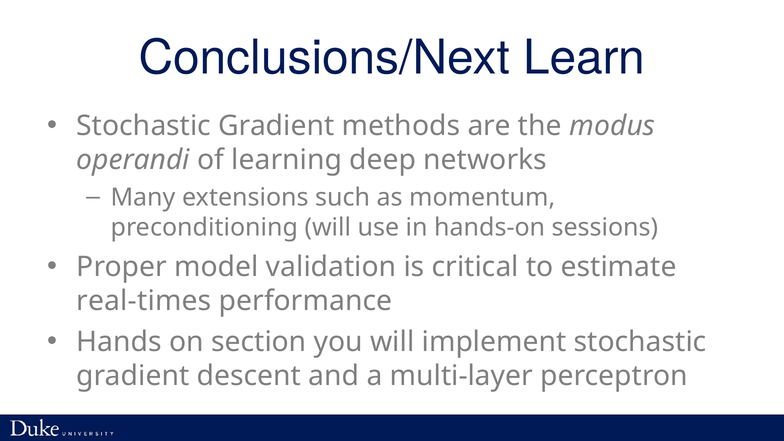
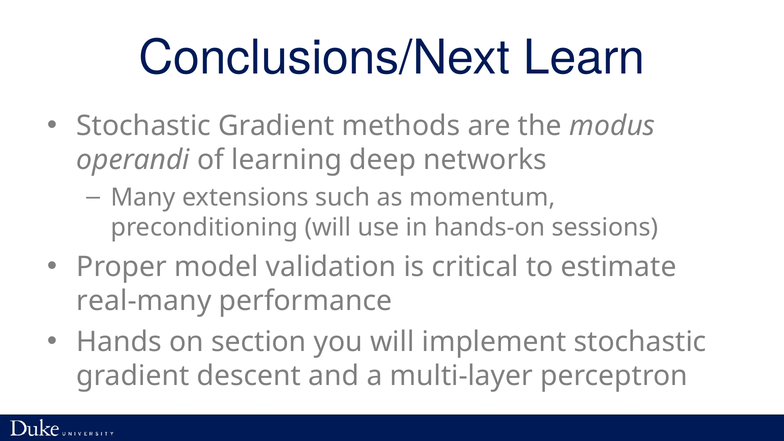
real-times: real-times -> real-many (144, 301)
